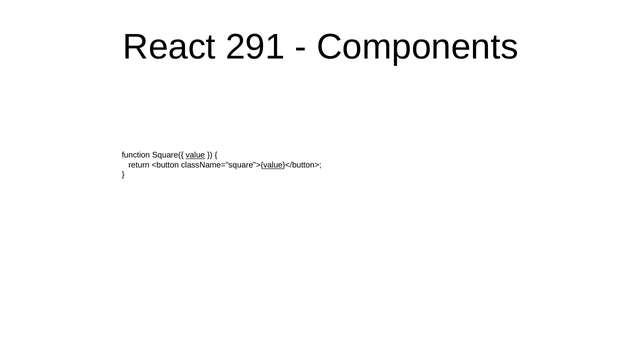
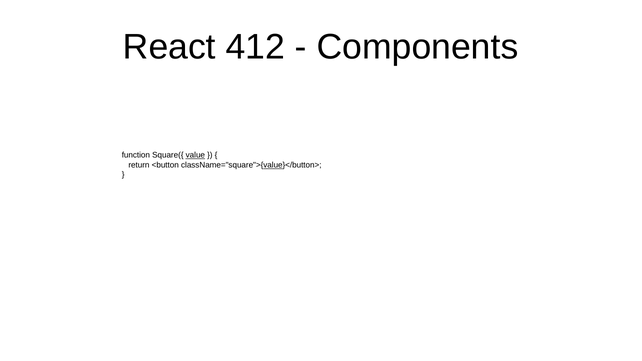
291: 291 -> 412 (255, 47)
